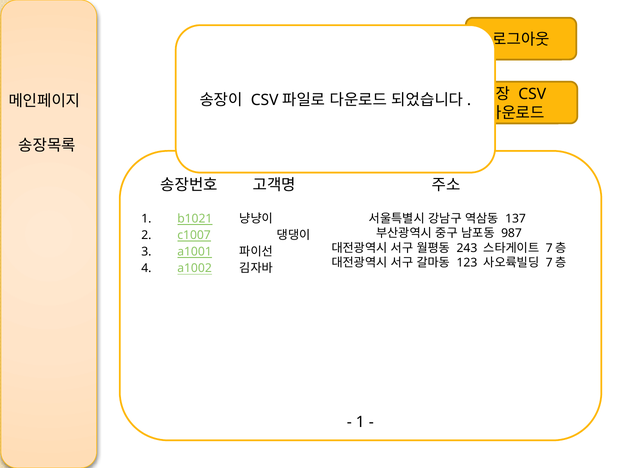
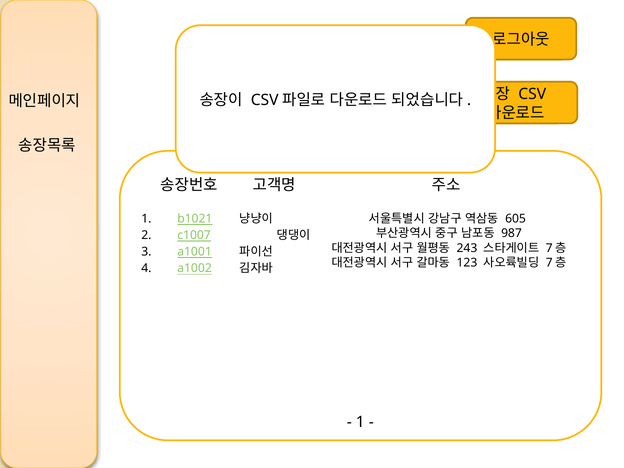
137: 137 -> 605 (516, 219)
